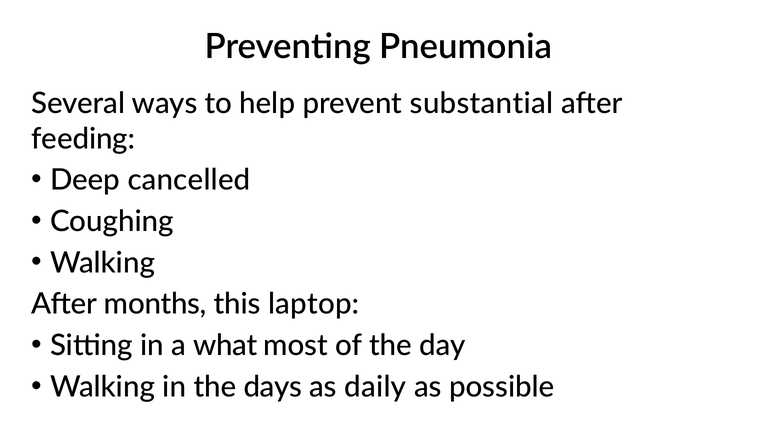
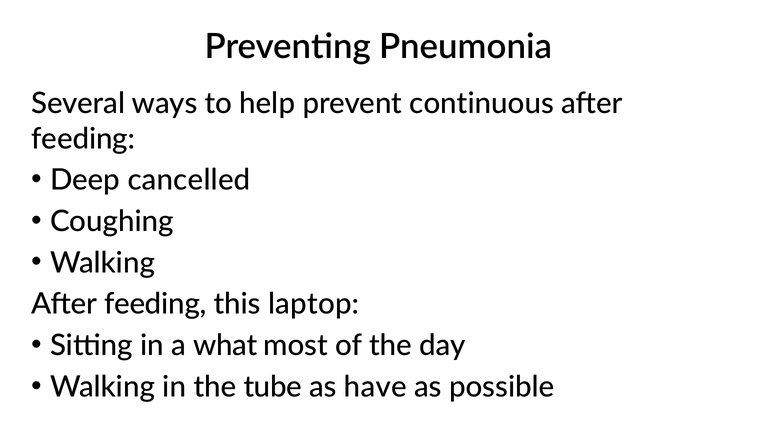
substantial: substantial -> continuous (482, 103)
months: months -> feeding (155, 304)
days: days -> tube (273, 387)
daily: daily -> have (375, 387)
